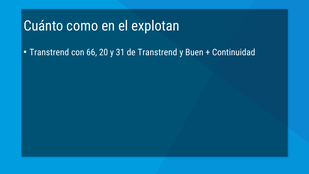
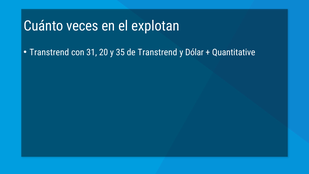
como: como -> veces (82, 26)
66: 66 -> 31 (92, 52)
31: 31 -> 35 (120, 52)
Buen: Buen -> Dólar (194, 52)
Continuidad: Continuidad -> Quantitative (234, 52)
